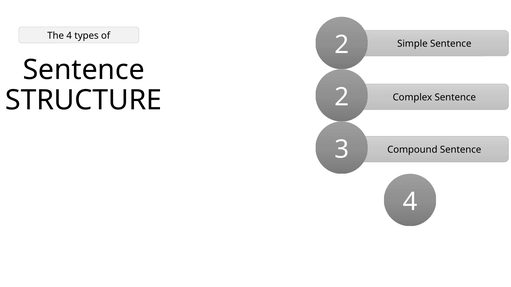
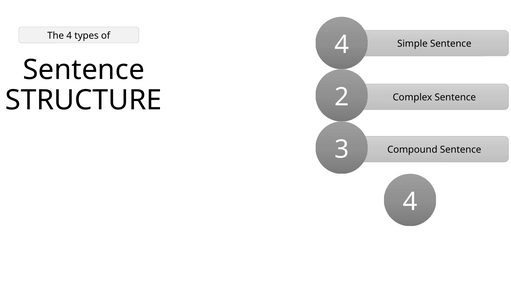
of 2: 2 -> 4 (342, 45)
